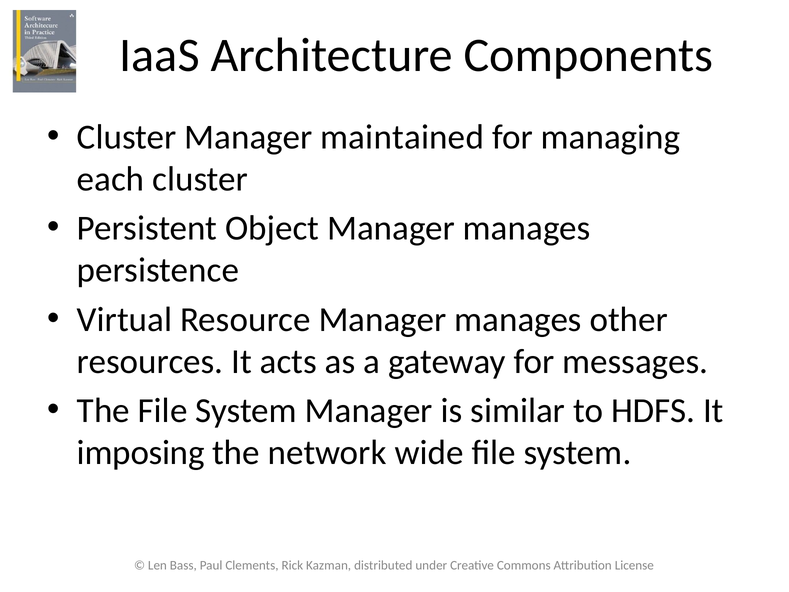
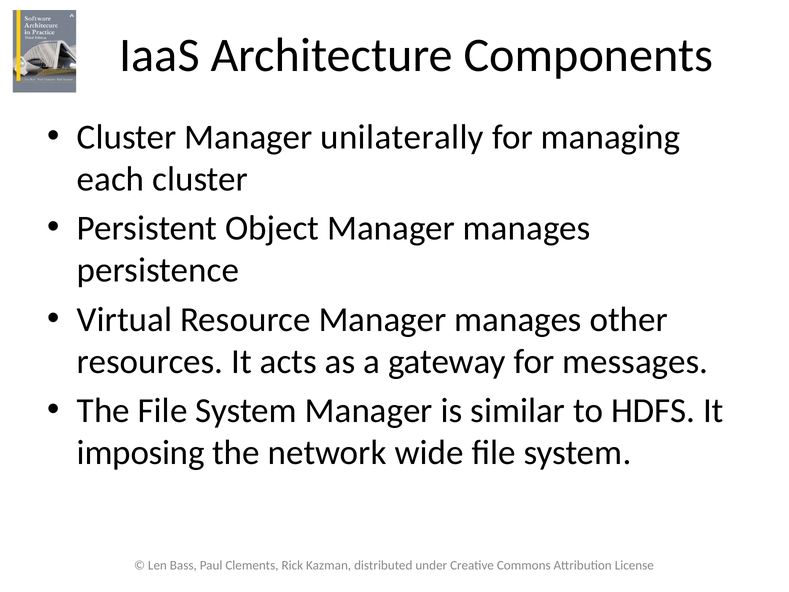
maintained: maintained -> unilaterally (402, 137)
